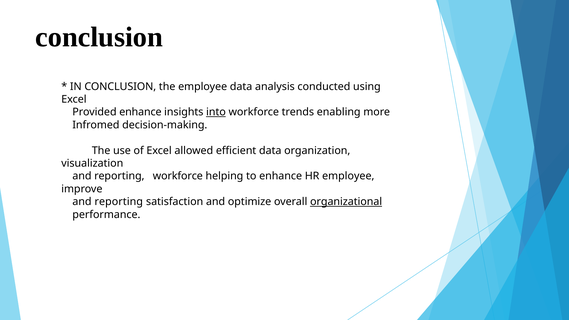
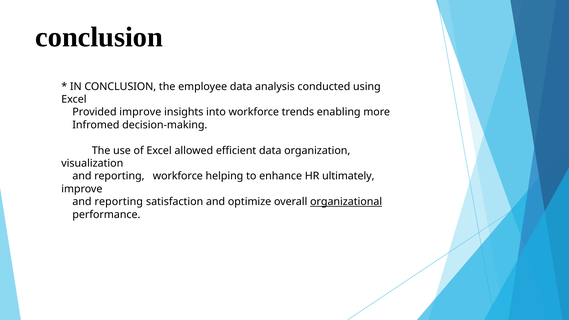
Provided enhance: enhance -> improve (140, 112)
into underline: present -> none (216, 112)
HR employee: employee -> ultimately (348, 176)
